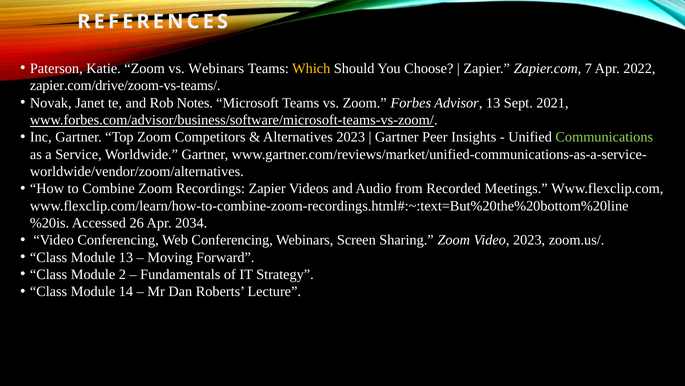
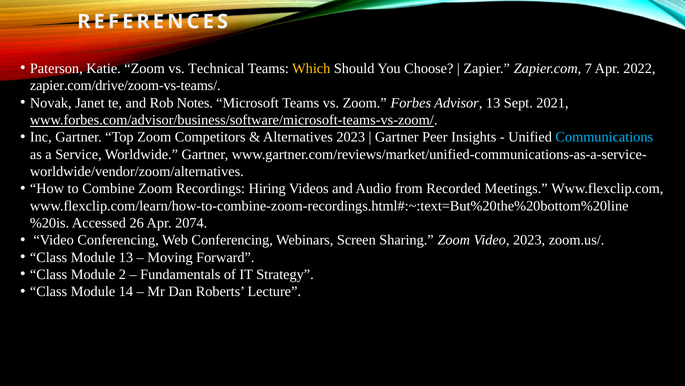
vs Webinars: Webinars -> Technical (216, 68)
Communications colour: light green -> light blue (604, 137)
Recordings Zapier: Zapier -> Hiring (267, 188)
2034: 2034 -> 2074 (191, 223)
